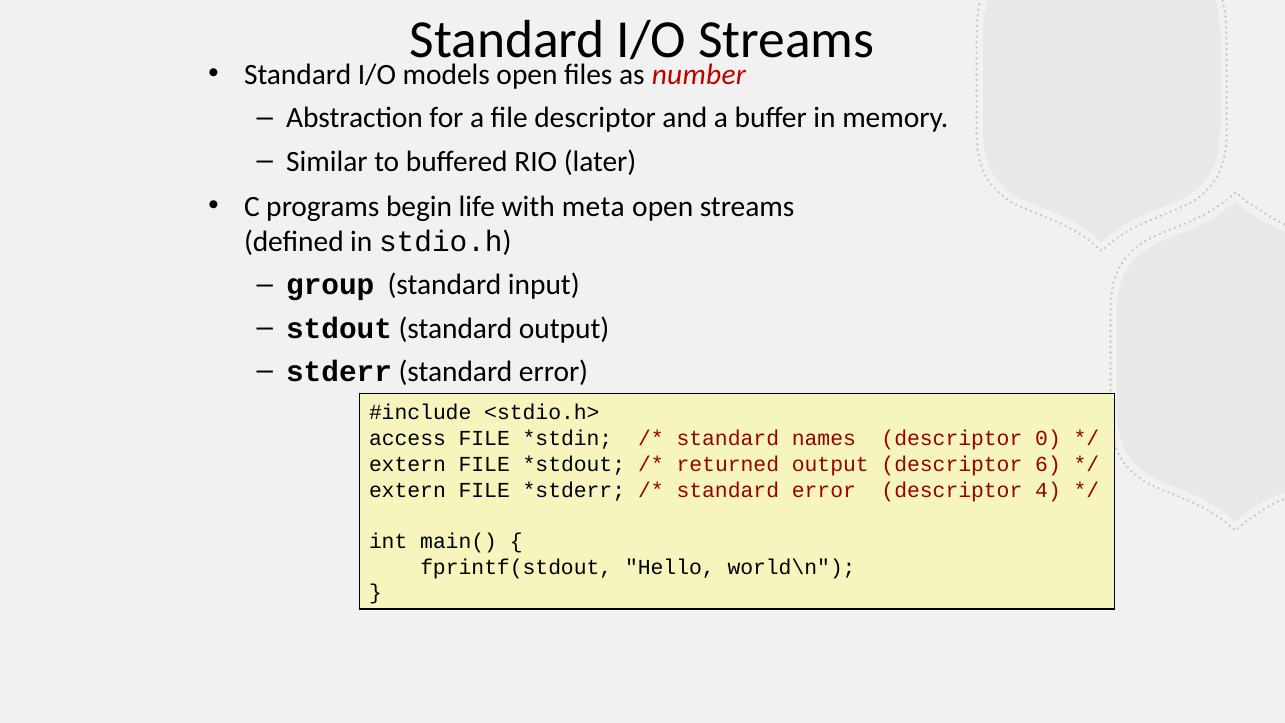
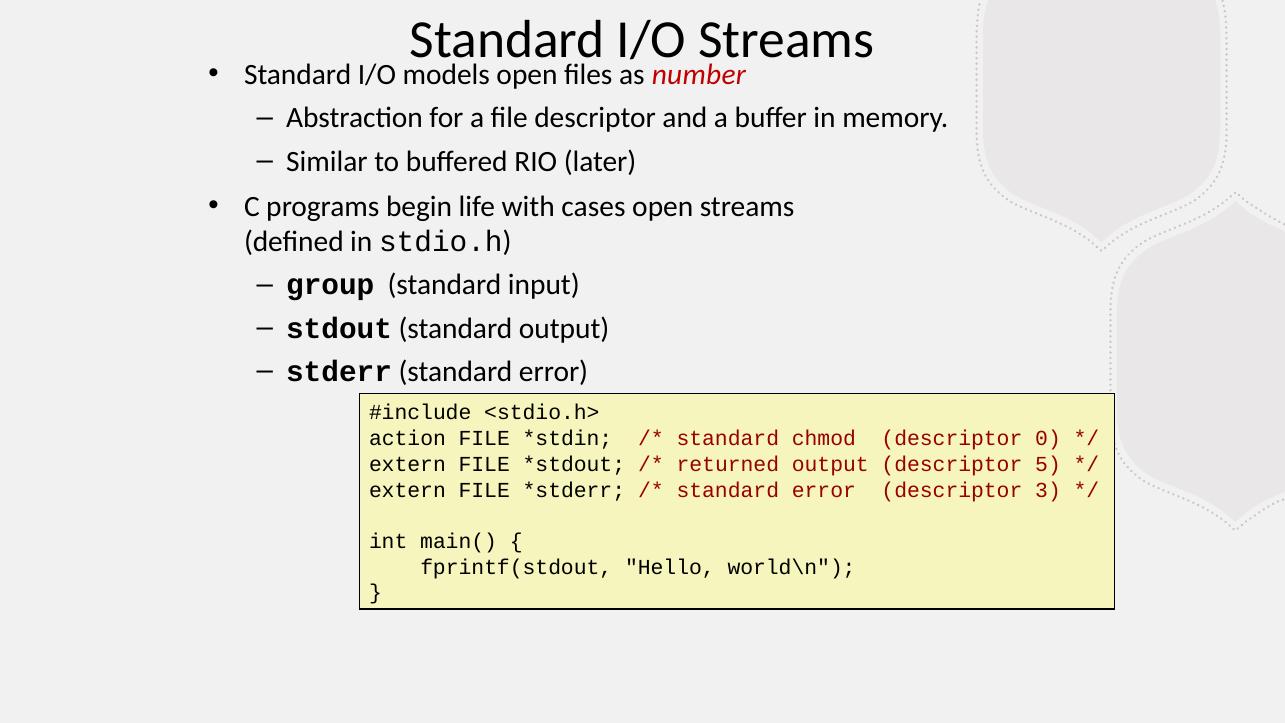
meta: meta -> cases (593, 206)
access: access -> action (407, 438)
names: names -> chmod (824, 438)
6: 6 -> 5 (1048, 464)
4: 4 -> 3 (1048, 490)
